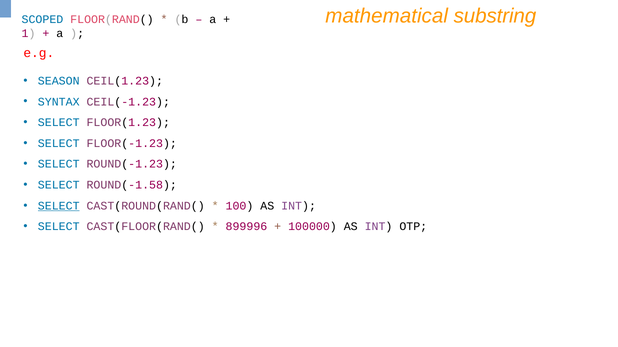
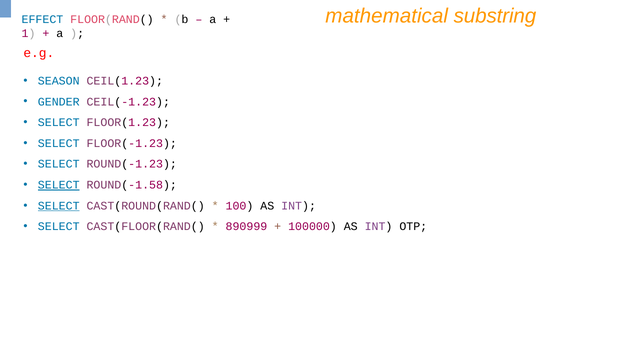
SCOPED: SCOPED -> EFFECT (42, 20)
SYNTAX: SYNTAX -> GENDER (59, 102)
SELECT underline: none -> present (59, 185)
899996: 899996 -> 890999 (246, 227)
